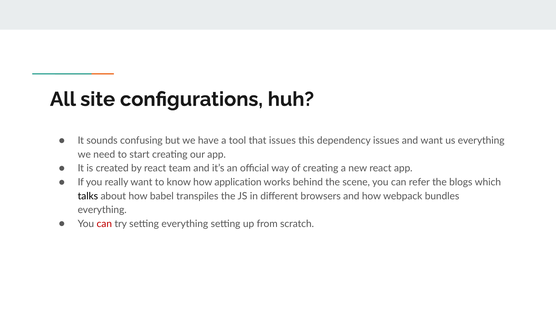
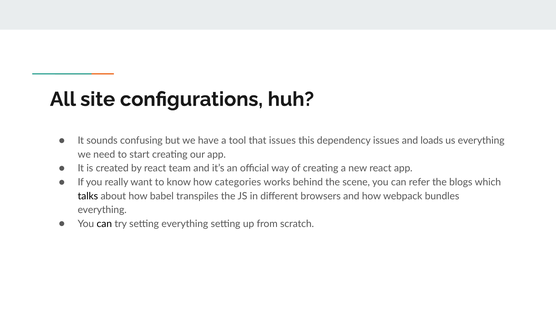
and want: want -> loads (432, 141)
application: application -> categories (238, 182)
can colour: red -> black (104, 224)
